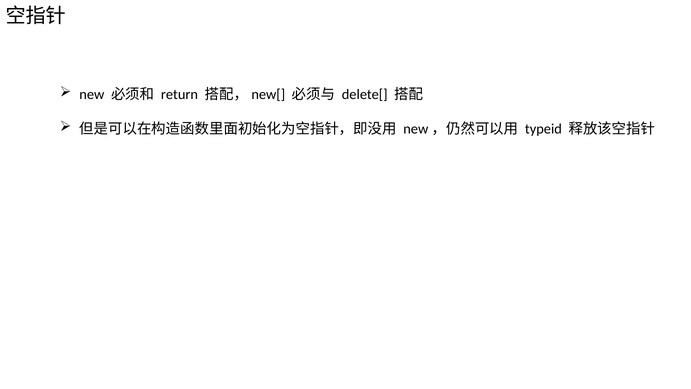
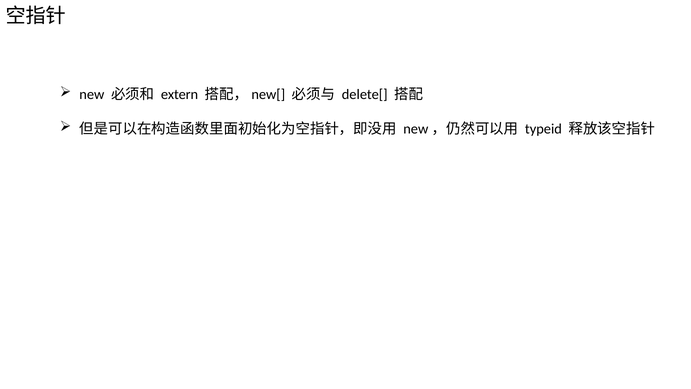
return: return -> extern (180, 94)
